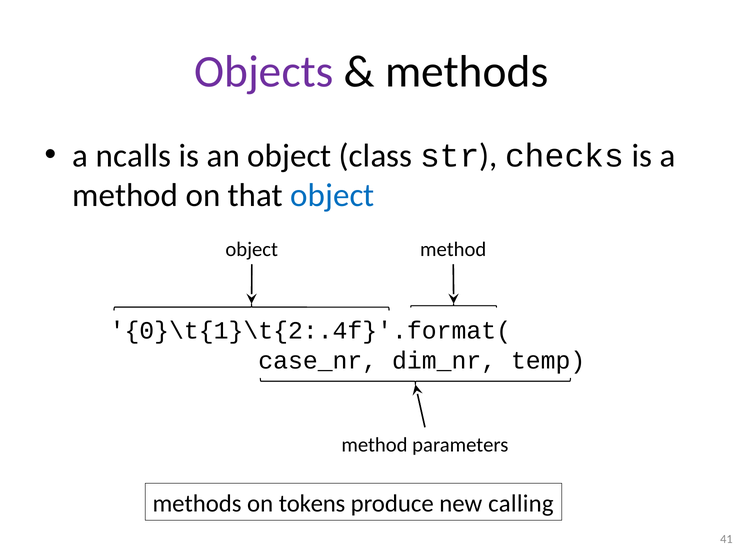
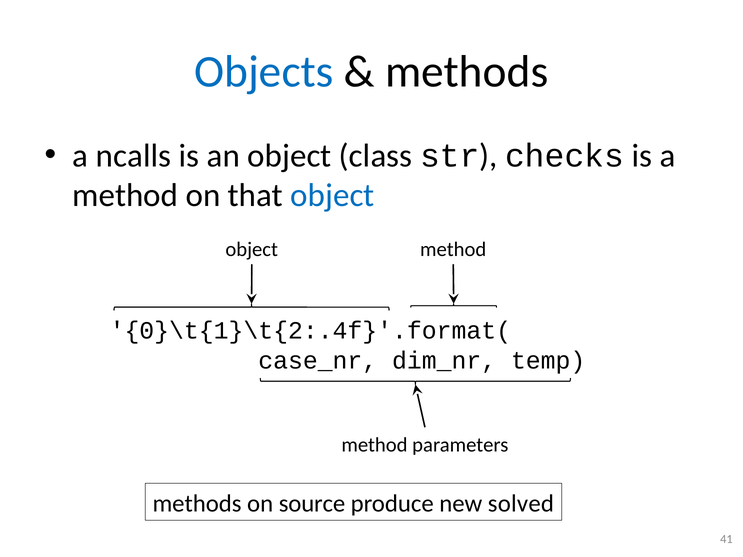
Objects colour: purple -> blue (264, 72)
tokens: tokens -> source (312, 504)
calling: calling -> solved (521, 504)
